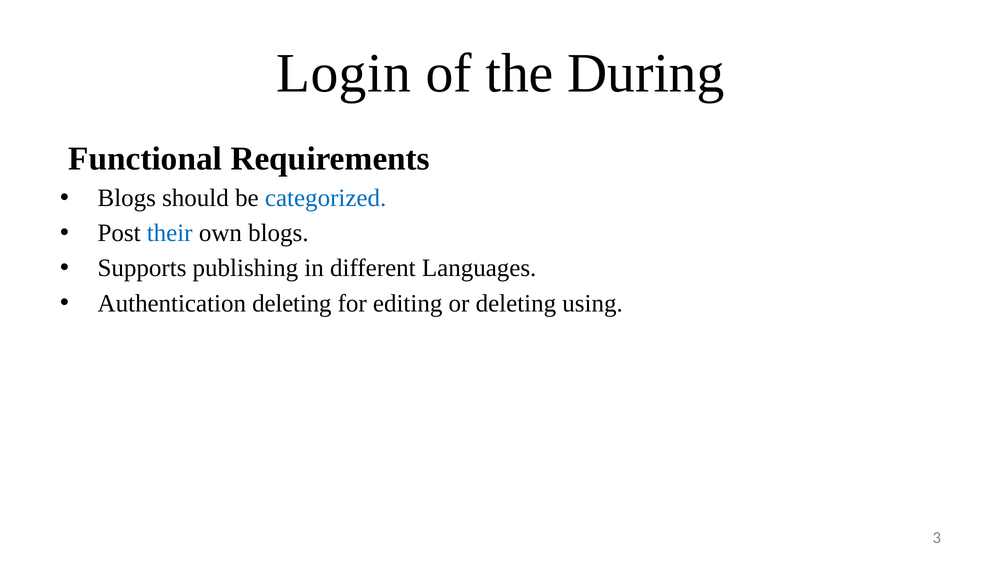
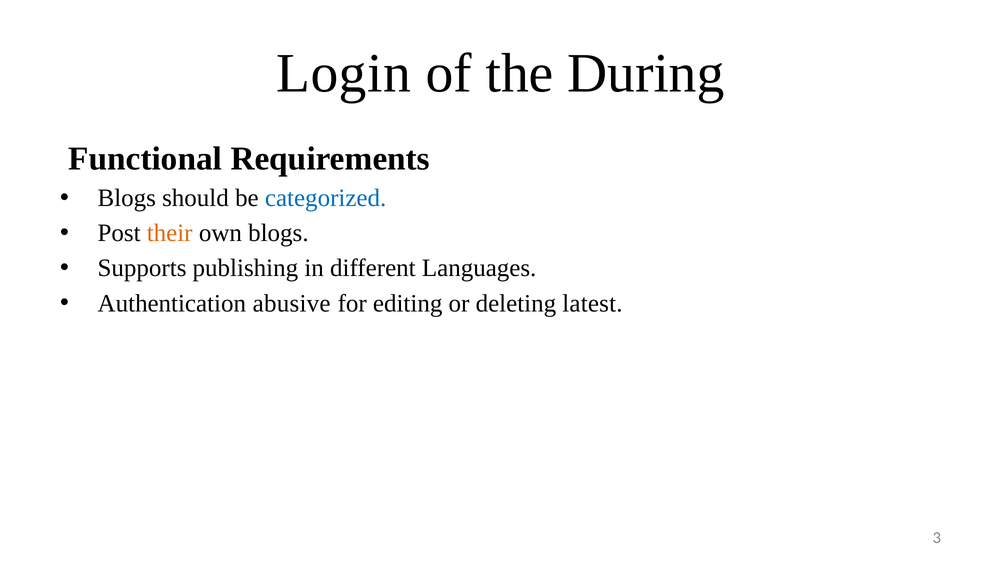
their colour: blue -> orange (170, 233)
Authentication deleting: deleting -> abusive (292, 303)
using: using -> latest (592, 303)
